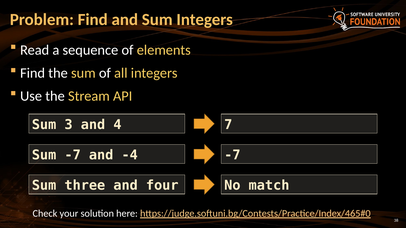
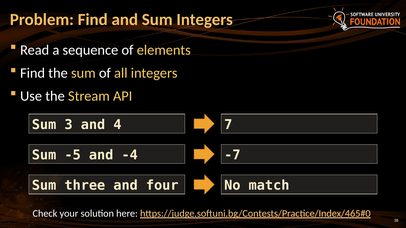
Sum -7: -7 -> -5 (73, 155)
